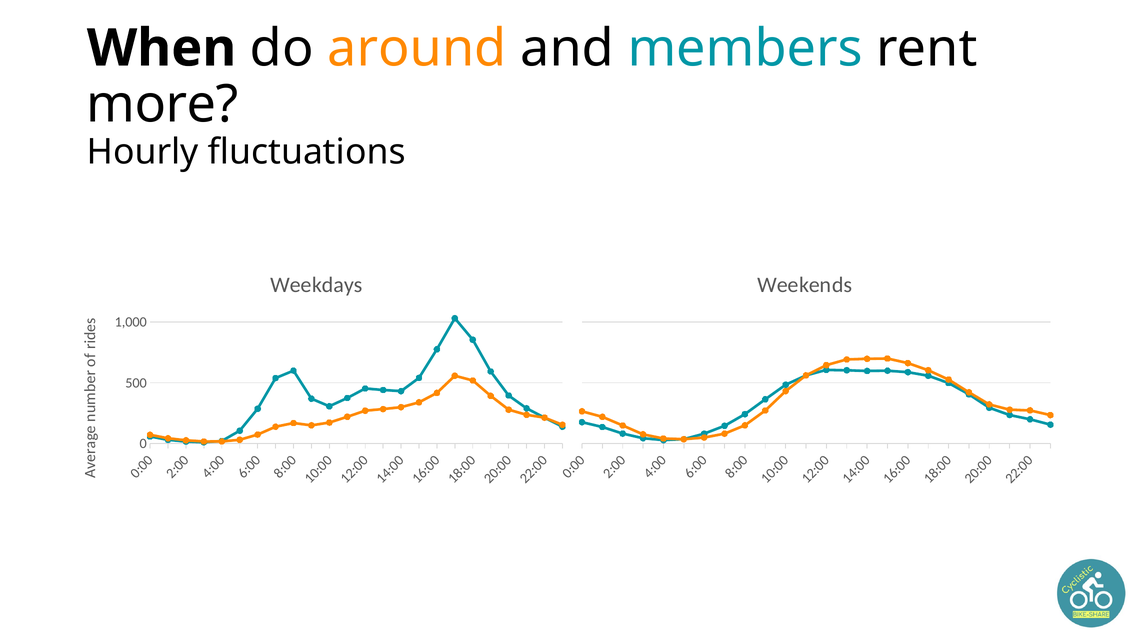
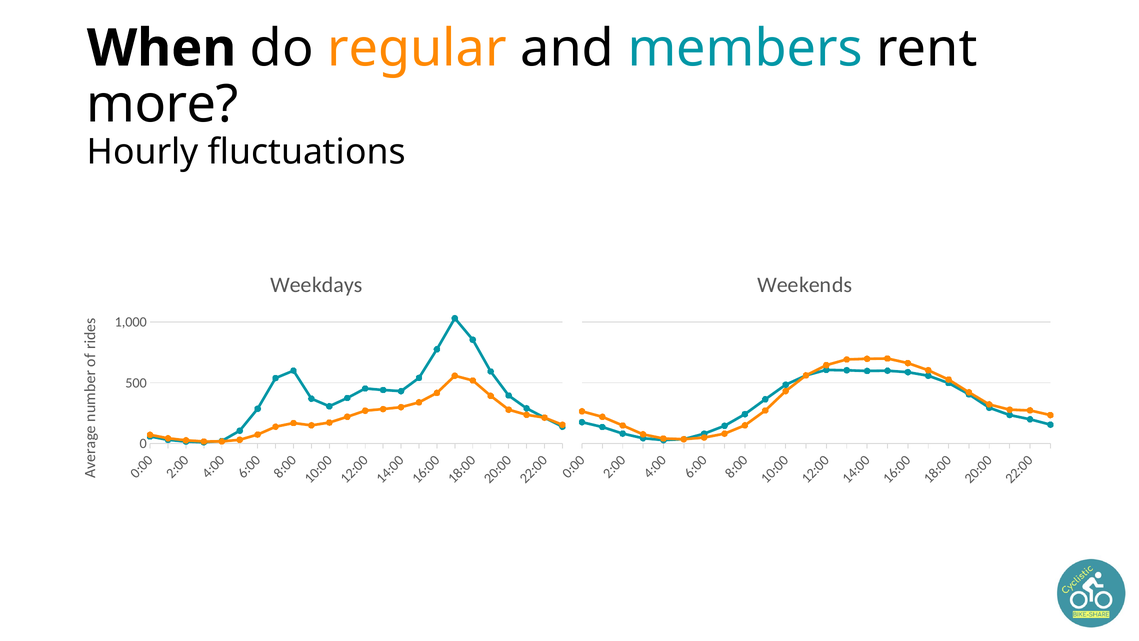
around: around -> regular (417, 48)
